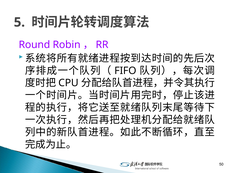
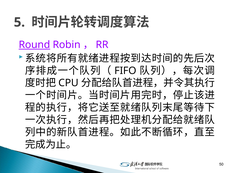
Round underline: none -> present (34, 45)
